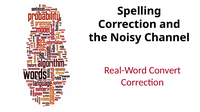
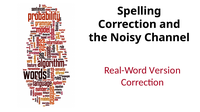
Convert: Convert -> Version (165, 71)
